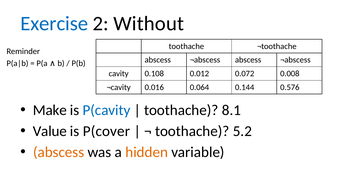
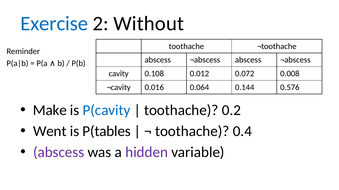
8.1: 8.1 -> 0.2 (231, 111)
Value: Value -> Went (50, 132)
P(cover: P(cover -> P(tables (107, 132)
5.2: 5.2 -> 0.4 (242, 132)
abscess colour: orange -> purple (59, 153)
hidden colour: orange -> purple (147, 153)
